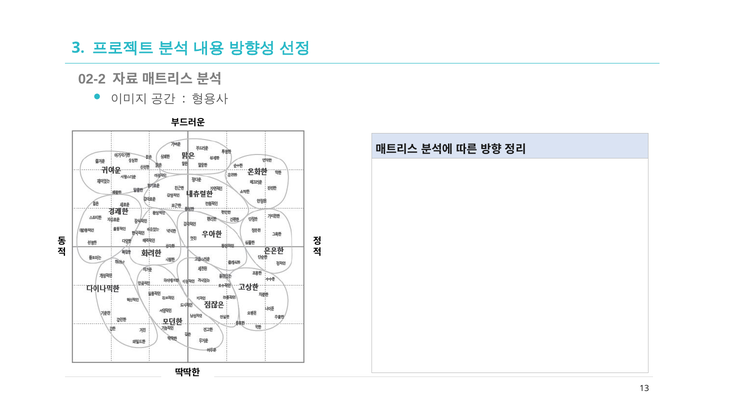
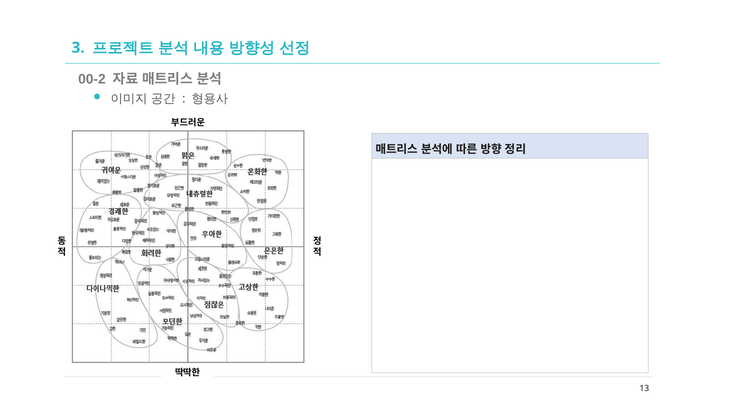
02-2: 02-2 -> 00-2 (92, 79)
